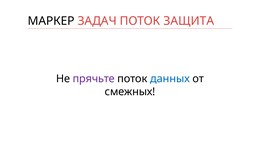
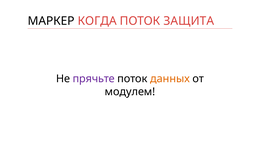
ЗАДАЧ: ЗАДАЧ -> КОГДА (97, 21)
данных colour: blue -> orange (170, 79)
смежных: смежных -> модулем (130, 92)
